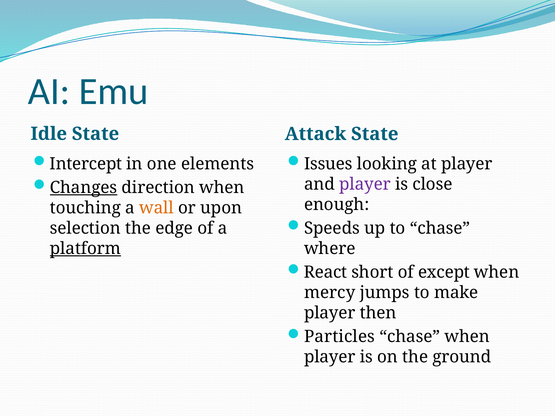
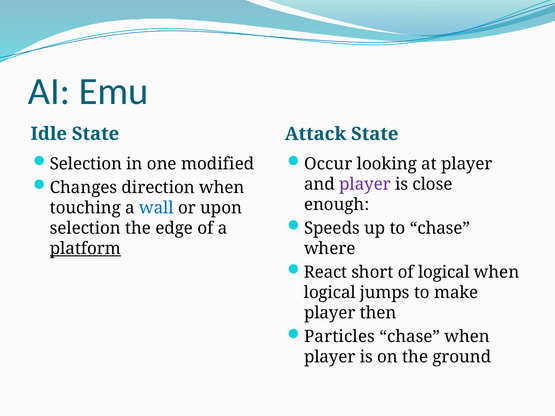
Intercept: Intercept -> Selection (86, 164)
elements: elements -> modified (218, 164)
Issues: Issues -> Occur (328, 164)
Changes underline: present -> none (84, 188)
wall colour: orange -> blue (156, 208)
of except: except -> logical (444, 272)
mercy: mercy -> logical (330, 293)
